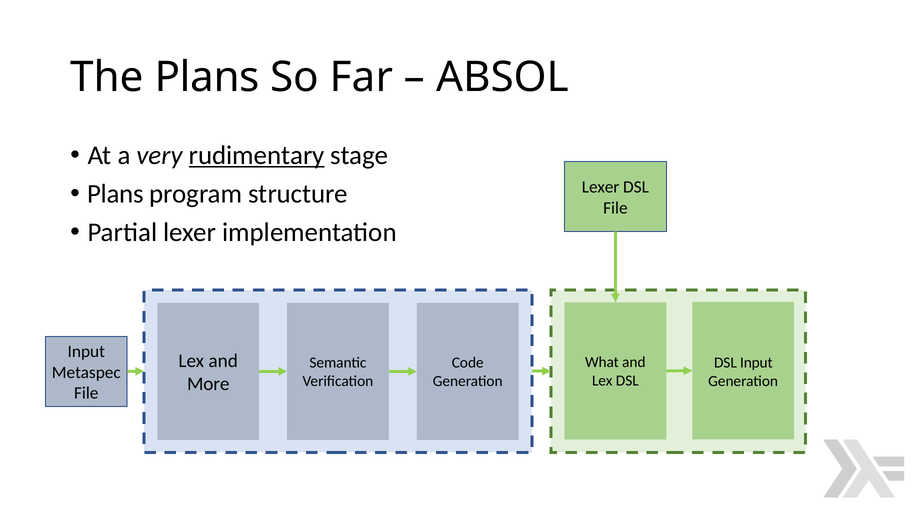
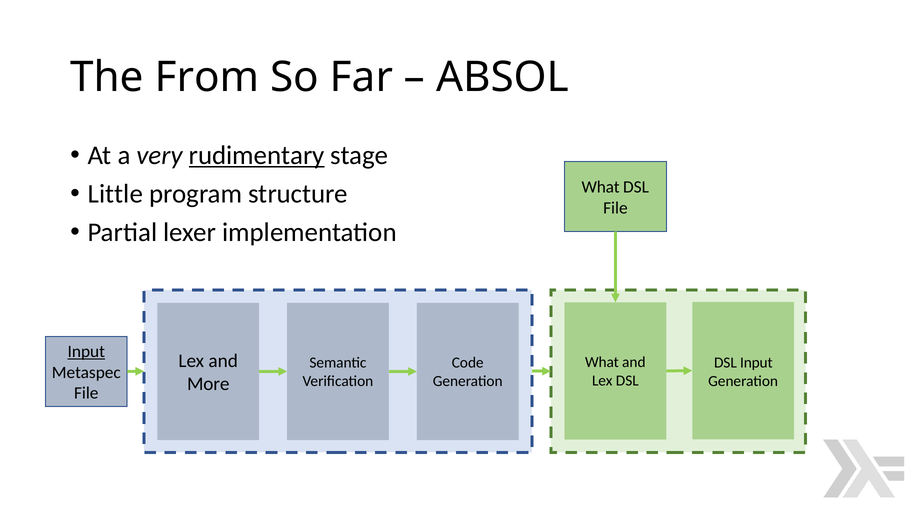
The Plans: Plans -> From (207, 78)
Lexer: Lexer -> What (601, 187)
Plans: Plans -> Little (115, 194)
Input underline: none -> present (86, 352)
